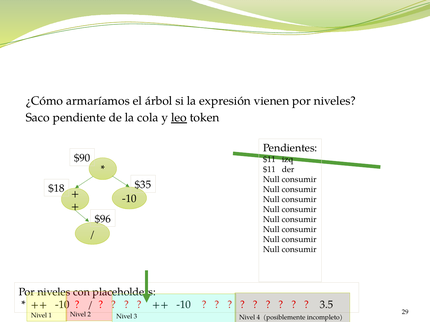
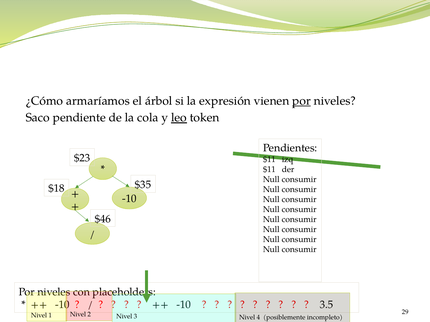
por underline: none -> present (302, 101)
$90: $90 -> $23 (82, 158)
$96: $96 -> $46 (103, 219)
